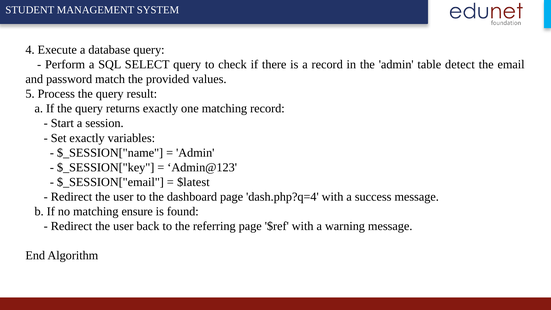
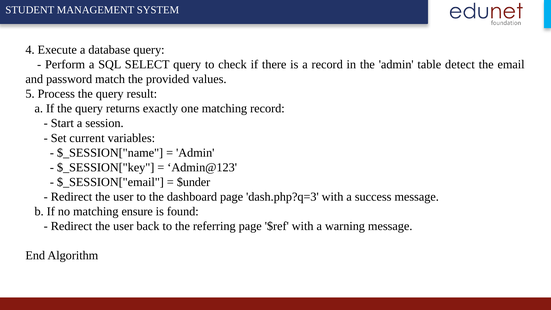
Set exactly: exactly -> current (87, 138)
$latest: $latest -> $under (194, 182)
dash.php?q=4: dash.php?q=4 -> dash.php?q=3 (282, 197)
